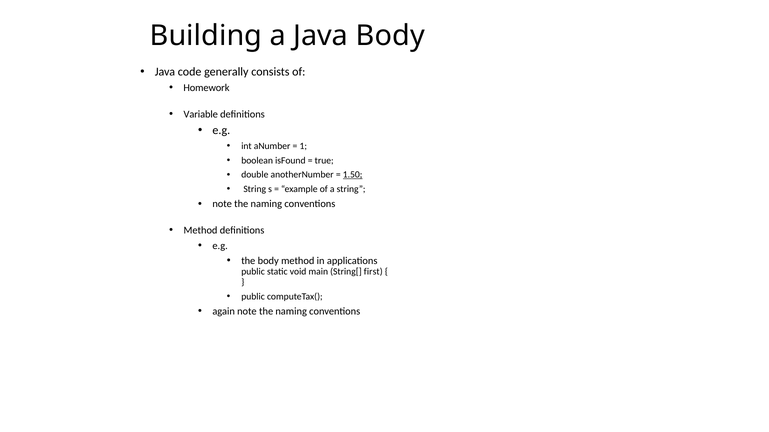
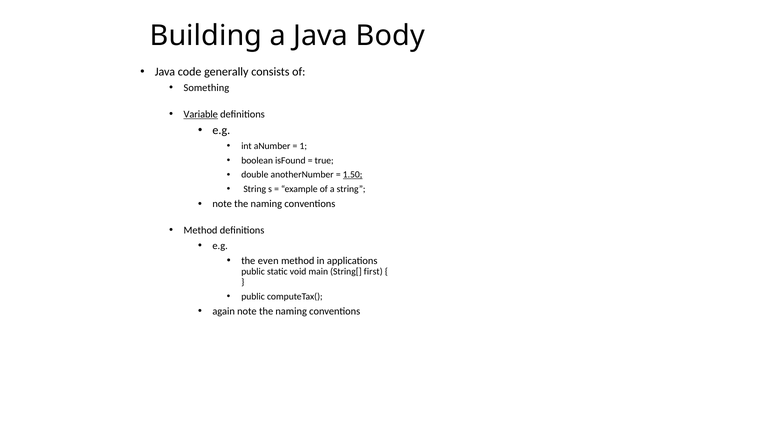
Homework: Homework -> Something (206, 88)
Variable underline: none -> present (201, 114)
the body: body -> even (268, 261)
